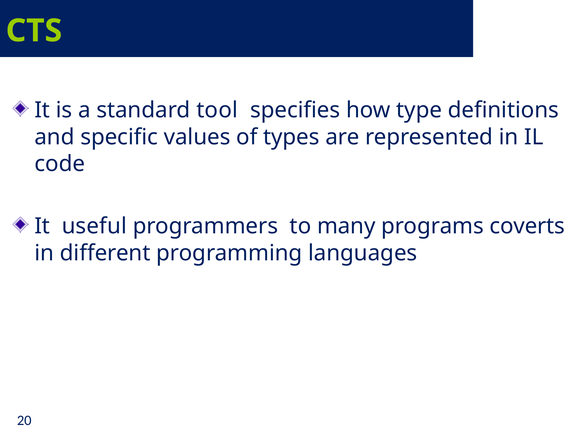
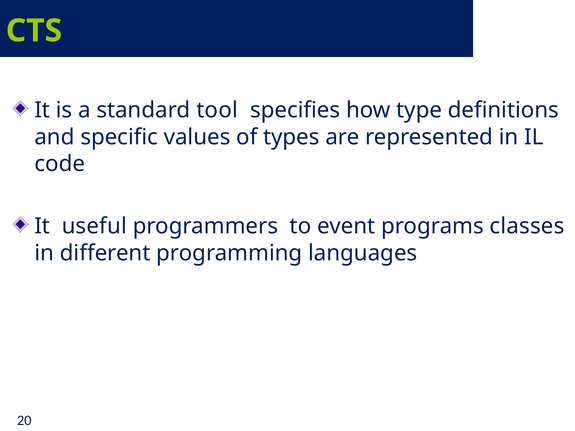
many: many -> event (346, 226)
coverts: coverts -> classes (527, 226)
